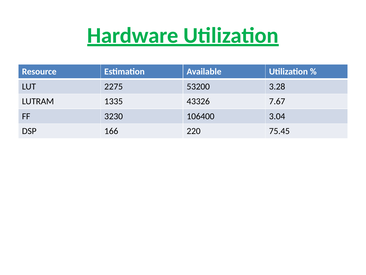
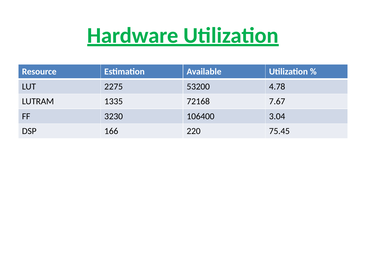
3.28: 3.28 -> 4.78 (277, 86)
43326: 43326 -> 72168 (198, 101)
